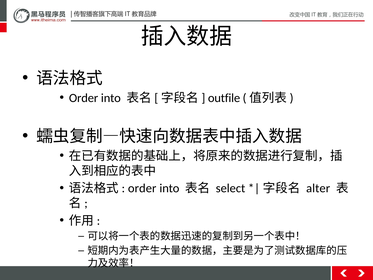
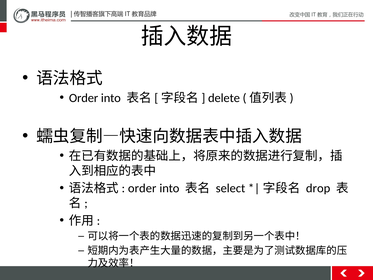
outfile: outfile -> delete (224, 98)
alter: alter -> drop (318, 188)
